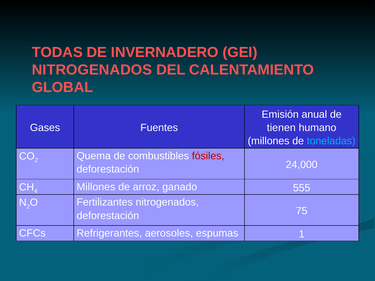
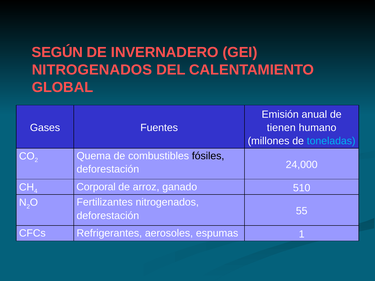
TODAS: TODAS -> SEGÚN (57, 52)
fósiles colour: red -> black (208, 156)
Millones: Millones -> Corporal (96, 187)
555: 555 -> 510 (302, 188)
75: 75 -> 55 (302, 211)
